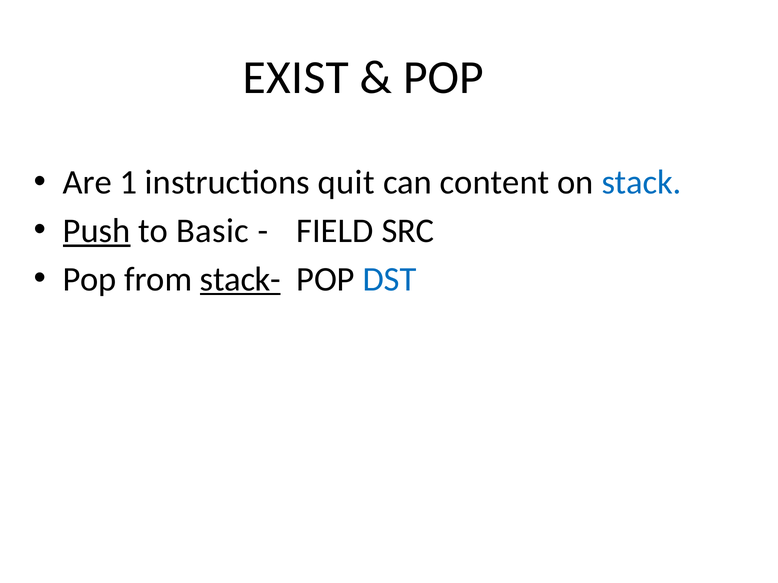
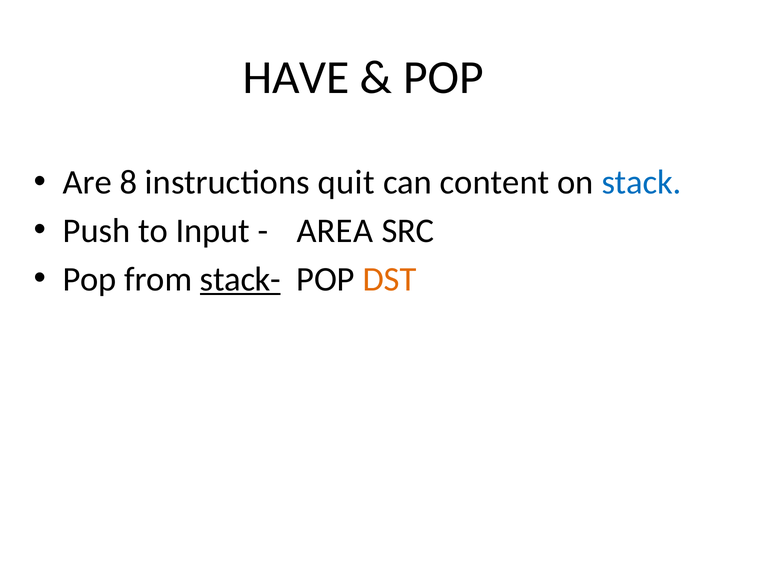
EXIST: EXIST -> HAVE (296, 78)
1: 1 -> 8 (128, 183)
Push underline: present -> none (97, 231)
Basic: Basic -> Input (213, 231)
FIELD: FIELD -> AREA (335, 231)
DST colour: blue -> orange (390, 280)
